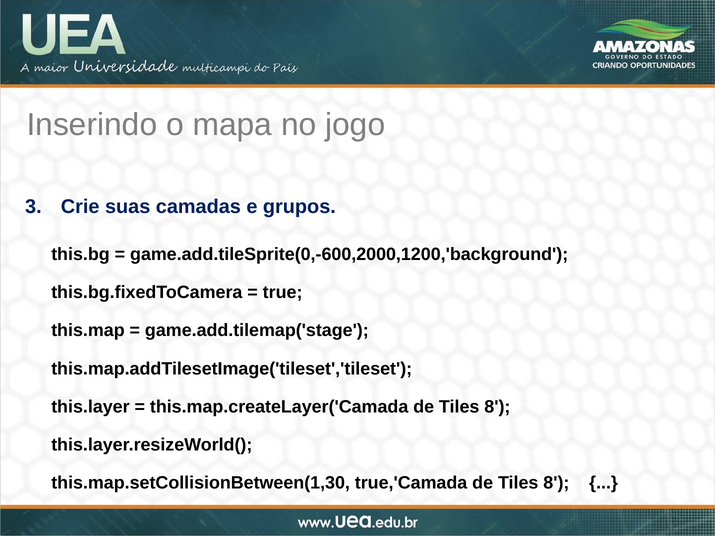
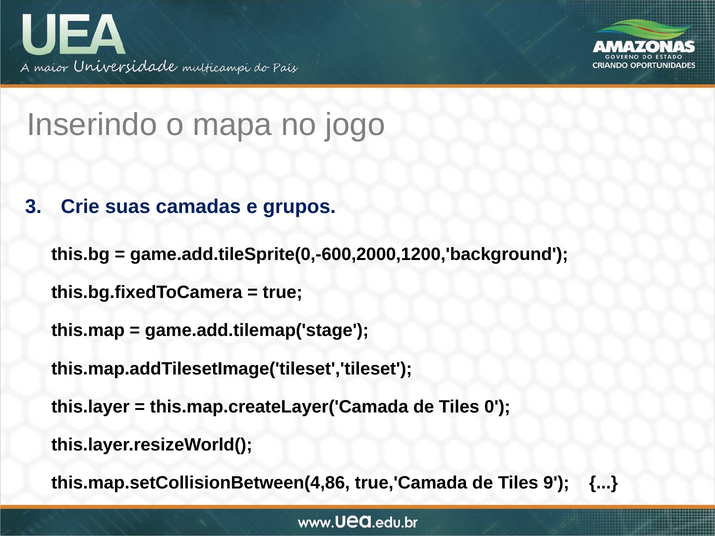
this.map.createLayer('Camada de Tiles 8: 8 -> 0 (497, 407)
this.map.setCollisionBetween(1,30: this.map.setCollisionBetween(1,30 -> this.map.setCollisionBetween(4,86 (201, 483)
true,'Camada de Tiles 8: 8 -> 9 (556, 483)
